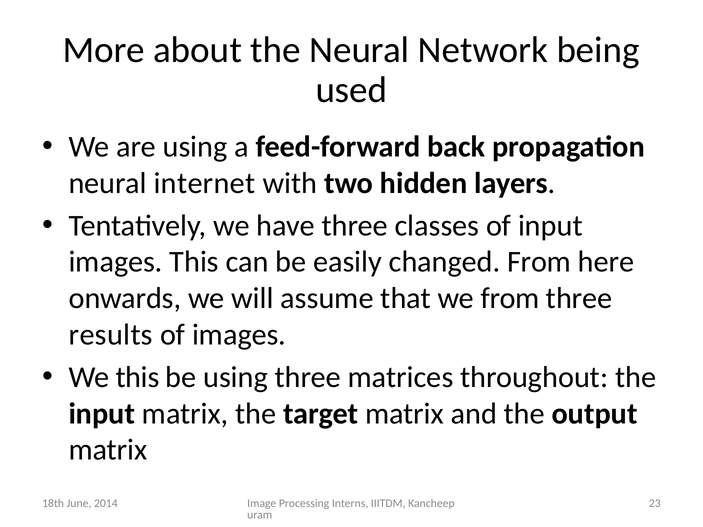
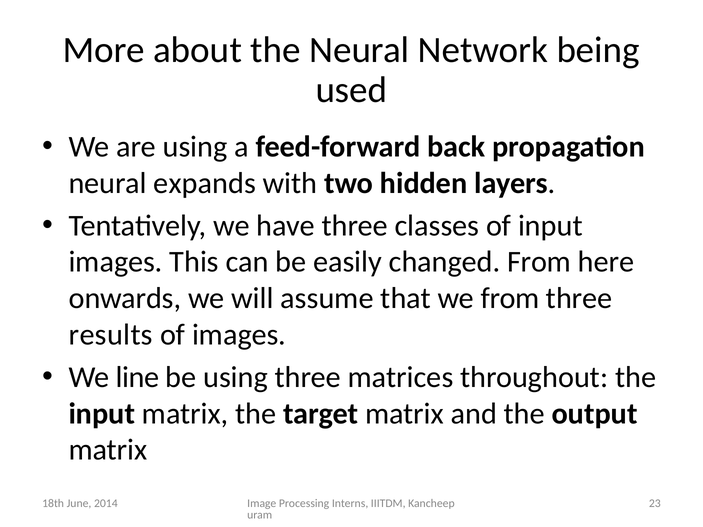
internet: internet -> expands (205, 183)
We this: this -> line (138, 377)
